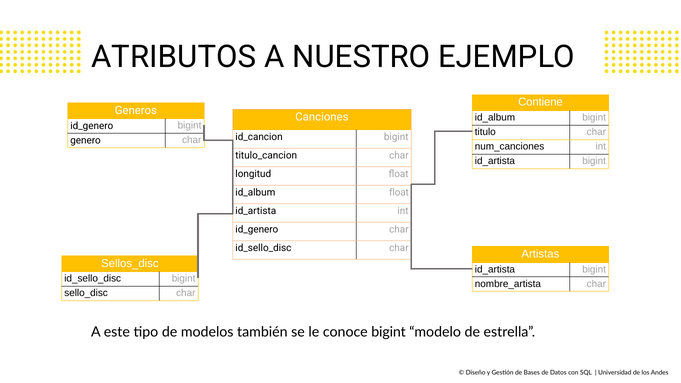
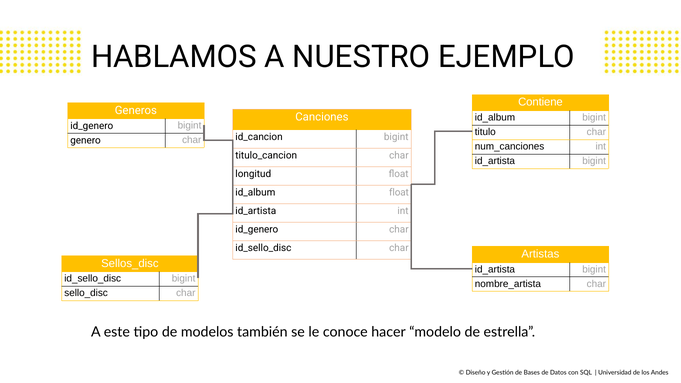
ATRIBUTOS: ATRIBUTOS -> HABLAMOS (174, 57)
conoce bigint: bigint -> hacer (388, 332)
